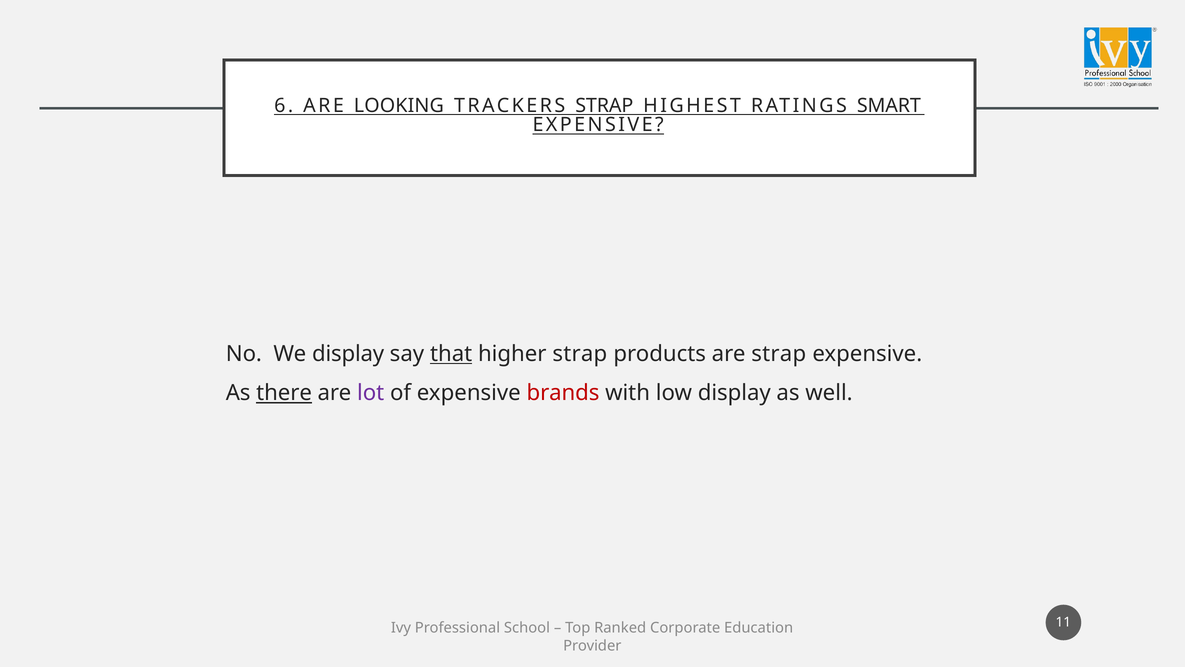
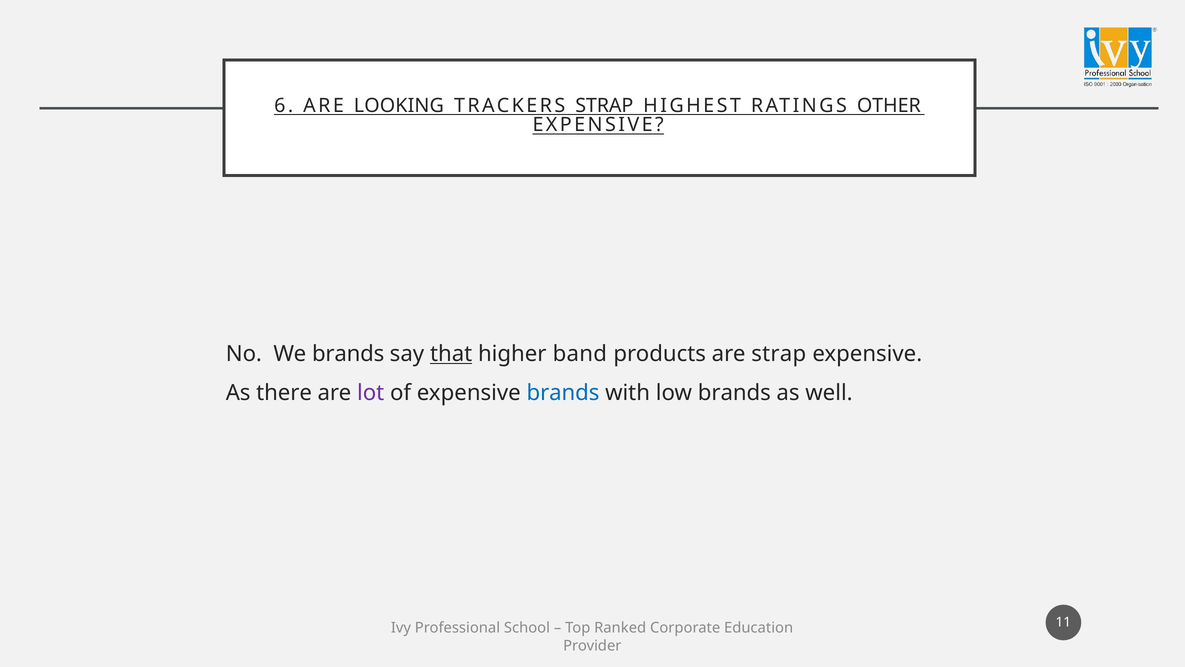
SMART: SMART -> OTHER (889, 106)
We display: display -> brands (348, 354)
higher strap: strap -> band (580, 354)
there underline: present -> none (284, 393)
brands colour: red -> blue (563, 393)
low display: display -> brands (734, 393)
